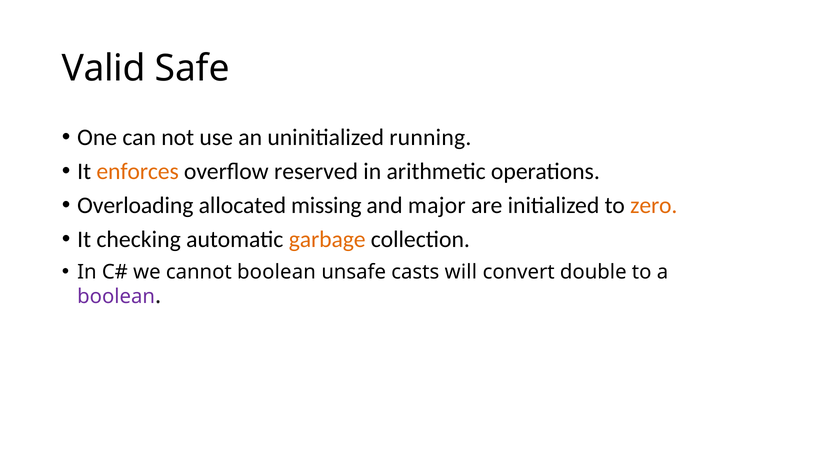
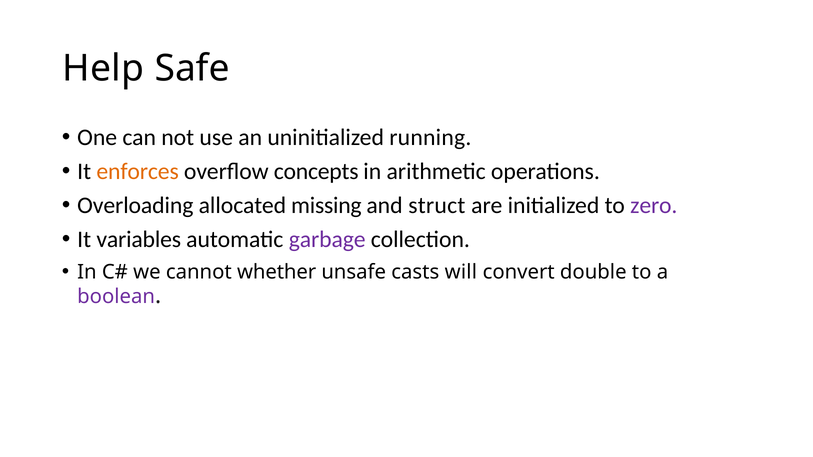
Valid: Valid -> Help (103, 68)
reserved: reserved -> concepts (316, 172)
major: major -> struct (437, 206)
zero colour: orange -> purple (654, 206)
checking: checking -> variables (139, 240)
garbage colour: orange -> purple (327, 240)
cannot boolean: boolean -> whether (277, 272)
